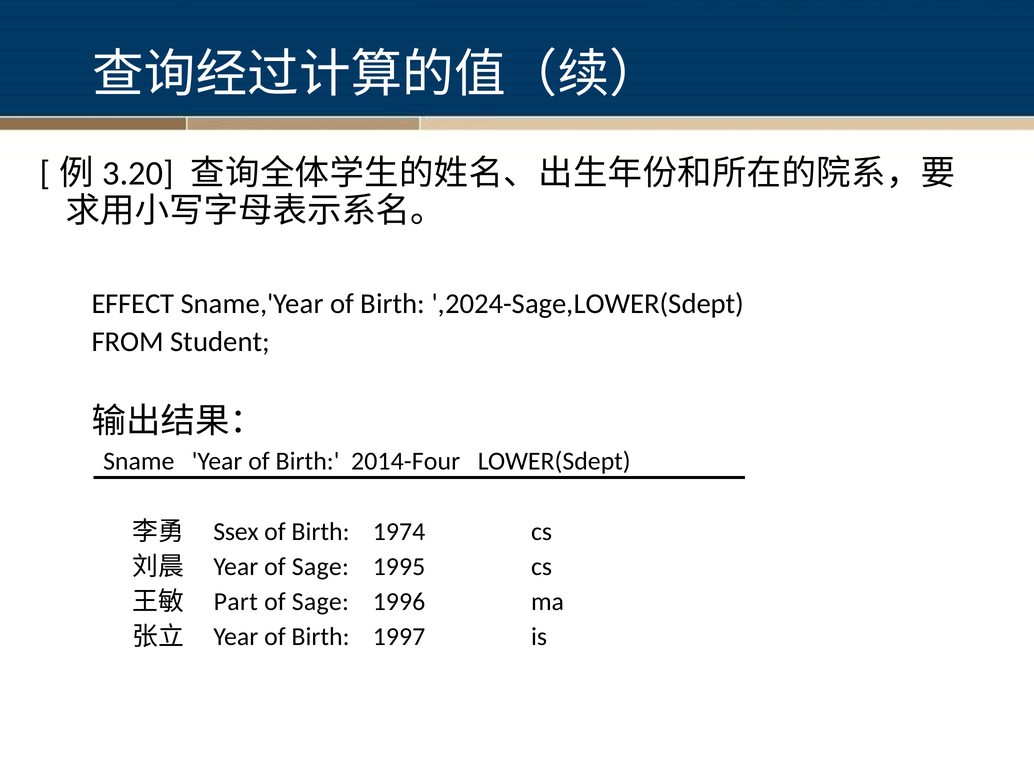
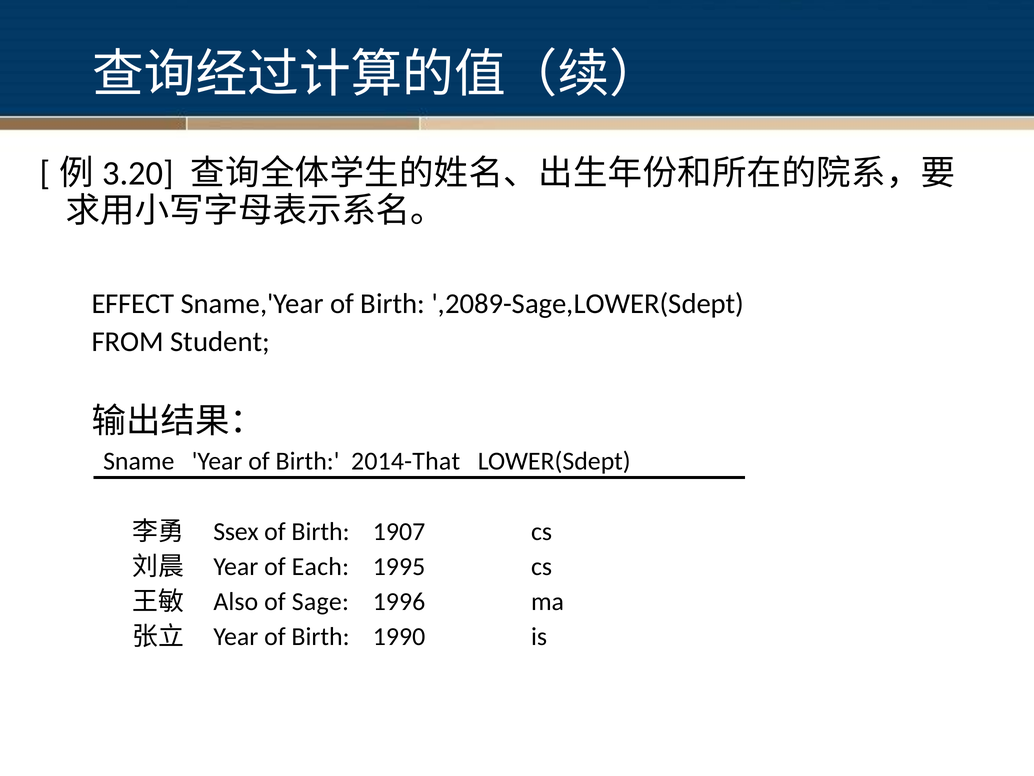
,2024-Sage,LOWER(Sdept: ,2024-Sage,LOWER(Sdept -> ,2089-Sage,LOWER(Sdept (588, 304)
2014-Four: 2014-Four -> 2014-That (406, 461)
1974: 1974 -> 1907 (399, 531)
Year of Sage: Sage -> Each (320, 566)
Part: Part -> Also (236, 601)
1997: 1997 -> 1990 (399, 636)
